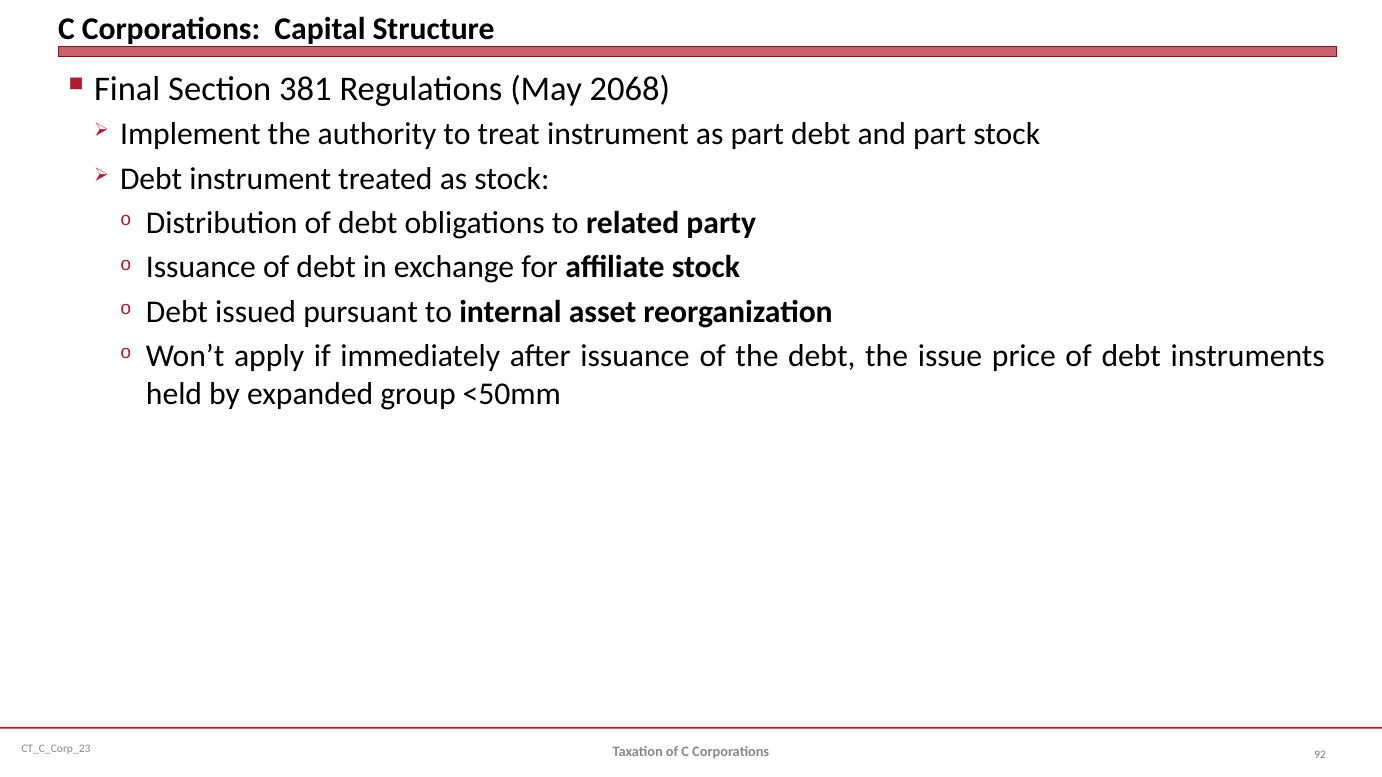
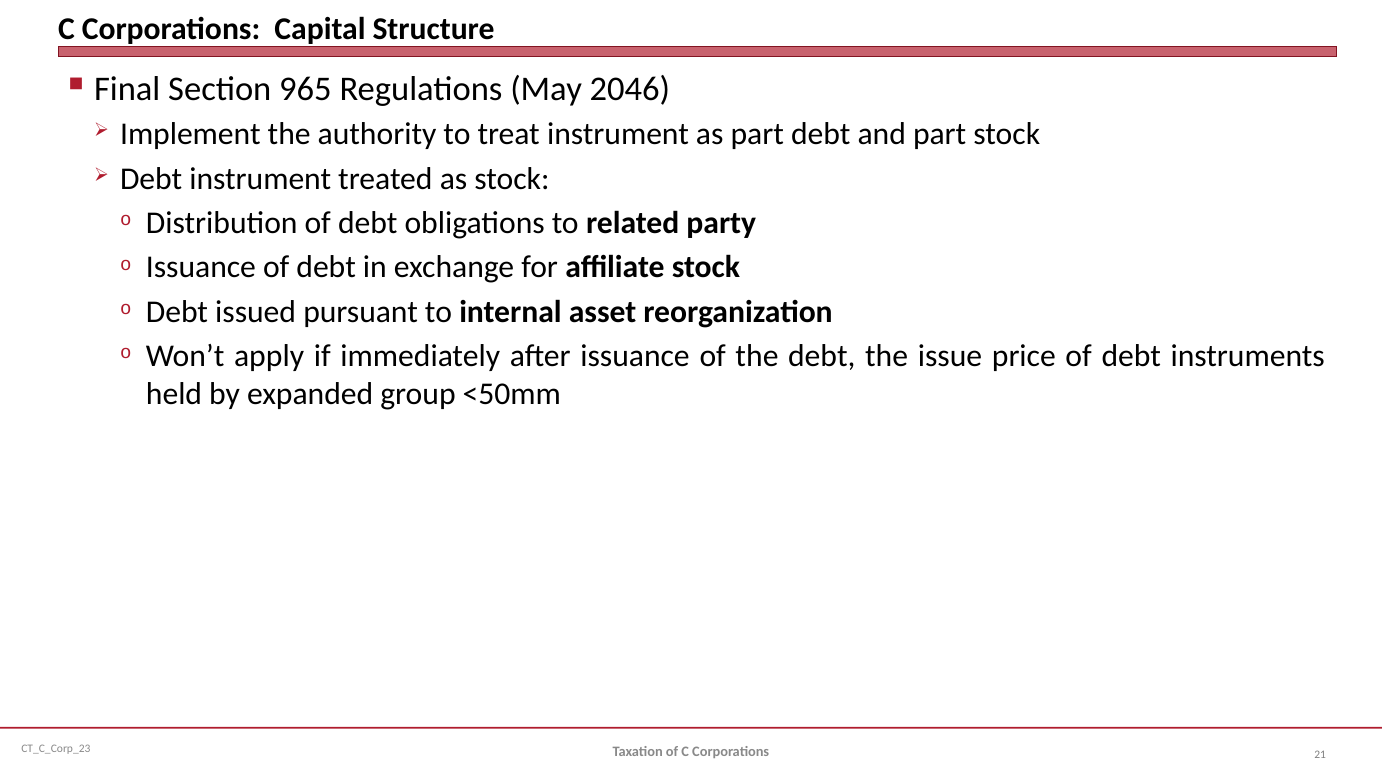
381: 381 -> 965 (305, 89)
2068: 2068 -> 2046 (630, 89)
92: 92 -> 21 (1320, 755)
